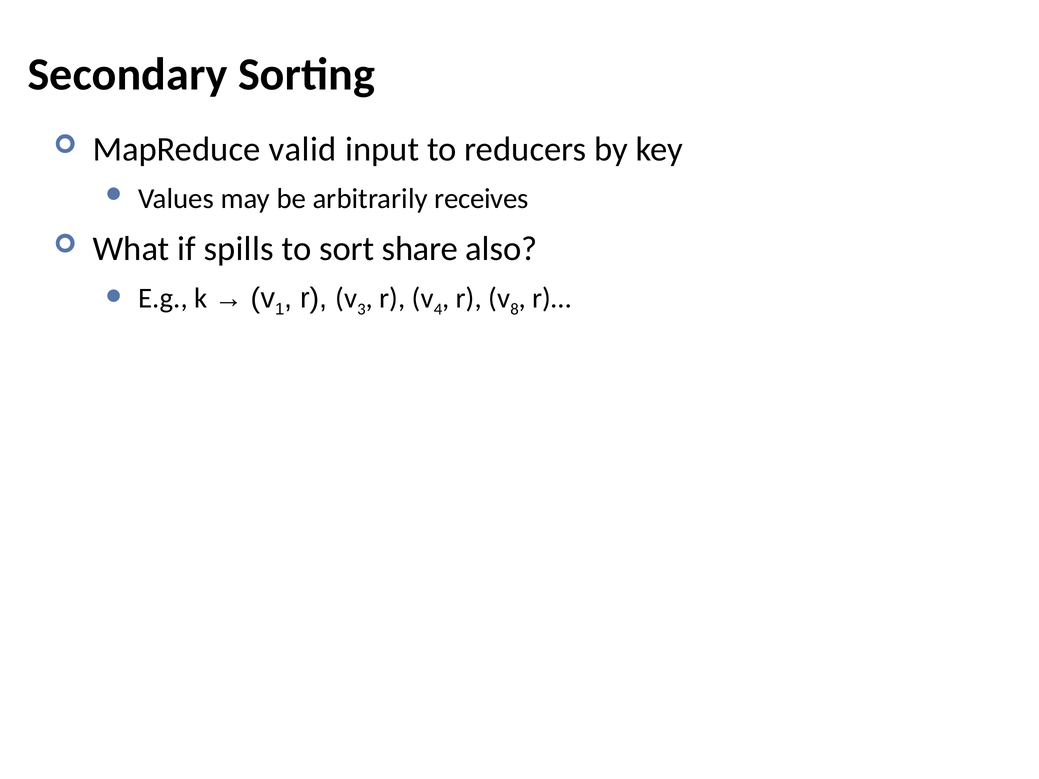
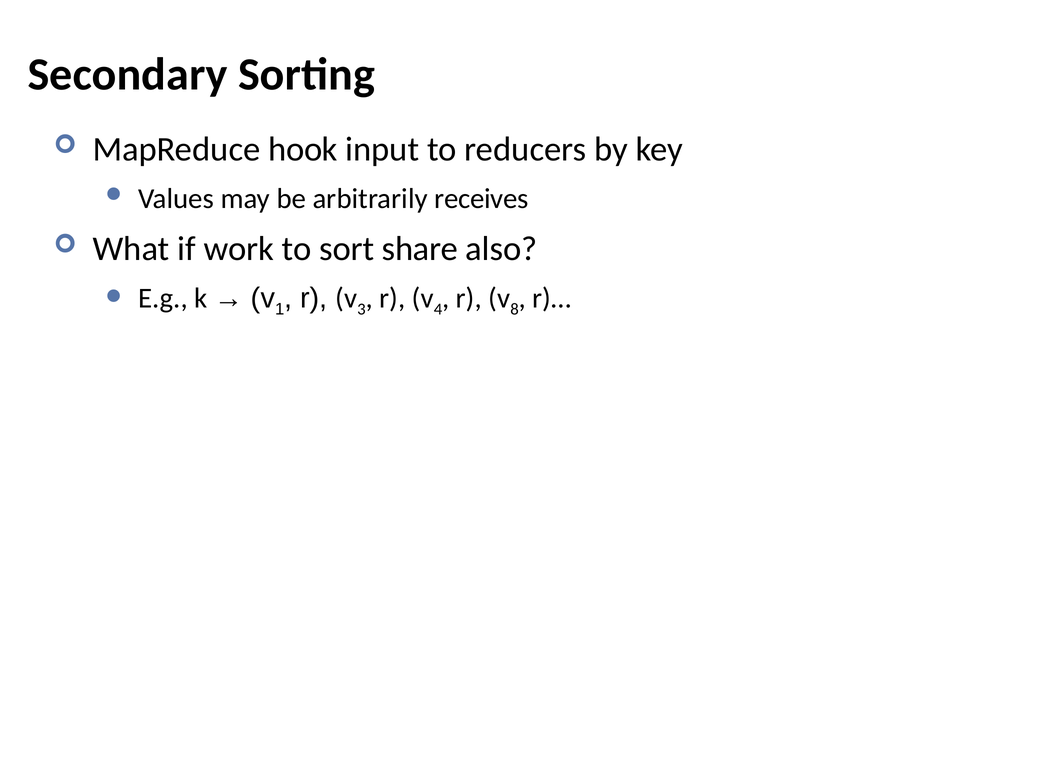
valid: valid -> hook (303, 150)
spills: spills -> work (239, 249)
